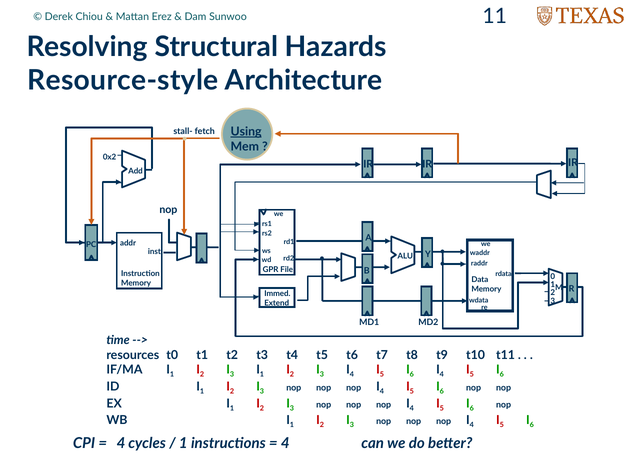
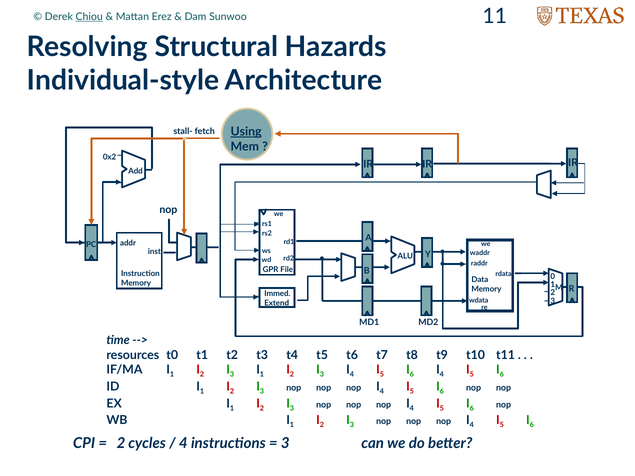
Chiou underline: none -> present (89, 17)
Resource-style: Resource-style -> Individual-style (123, 80)
4: 4 -> 2 (121, 443)
1: 1 -> 4 (183, 443)
4: 4 -> 3 (285, 443)
